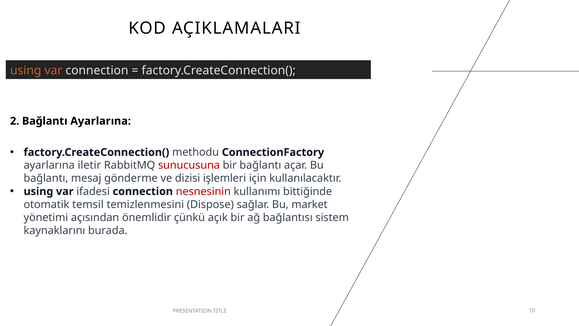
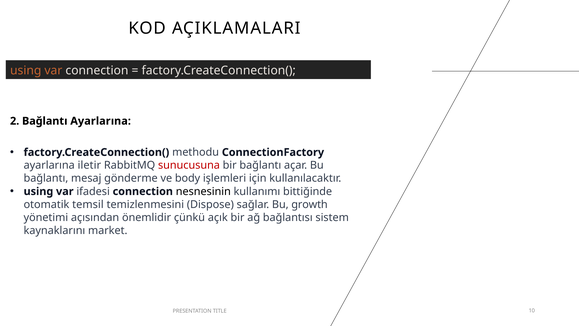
dizisi: dizisi -> body (188, 178)
nesnesinin colour: red -> black (203, 191)
market: market -> growth (310, 204)
burada: burada -> market (108, 230)
